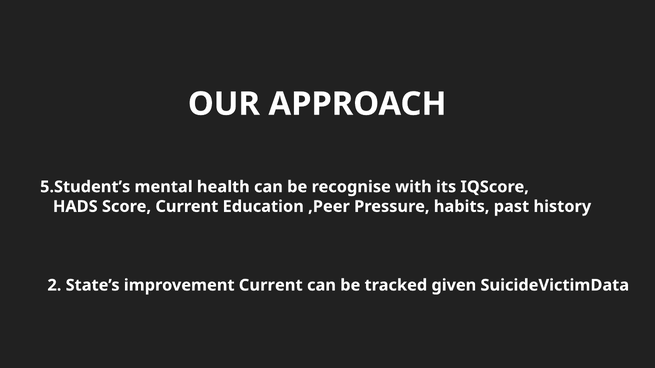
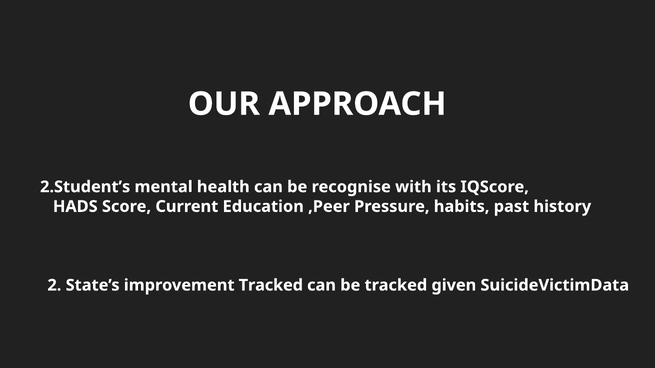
5.Student’s: 5.Student’s -> 2.Student’s (85, 187)
improvement Current: Current -> Tracked (271, 286)
